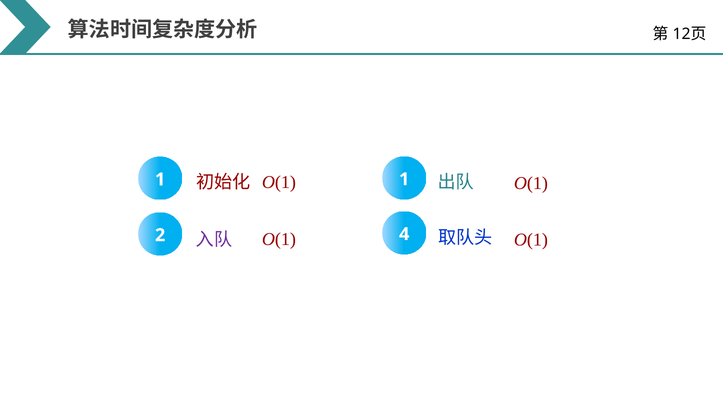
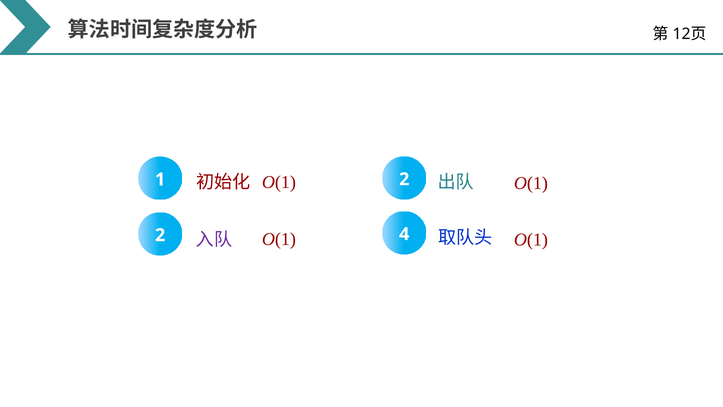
1 1: 1 -> 2 (404, 179)
